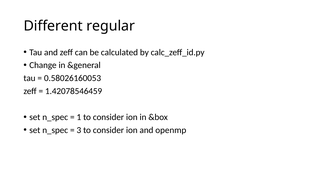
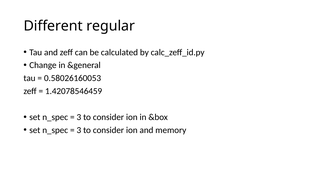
1: 1 -> 3 (79, 117)
openmp: openmp -> memory (171, 130)
